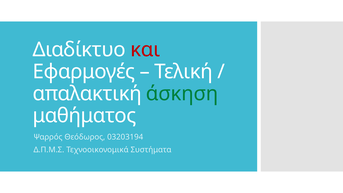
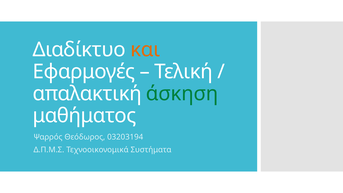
και colour: red -> orange (145, 50)
